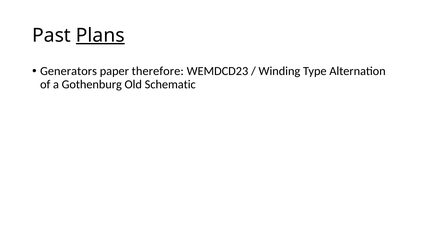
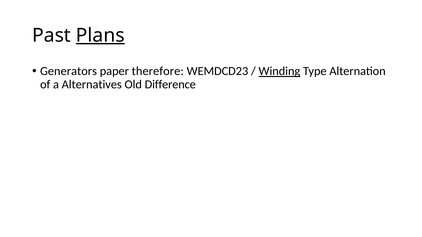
Winding underline: none -> present (279, 71)
Gothenburg: Gothenburg -> Alternatives (92, 85)
Schematic: Schematic -> Difference (170, 85)
